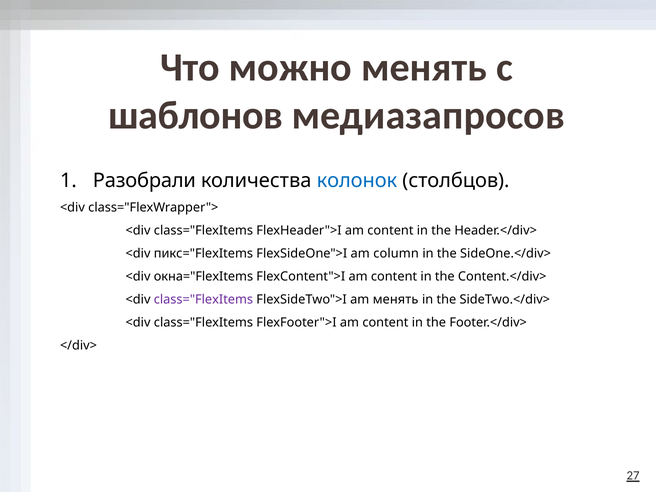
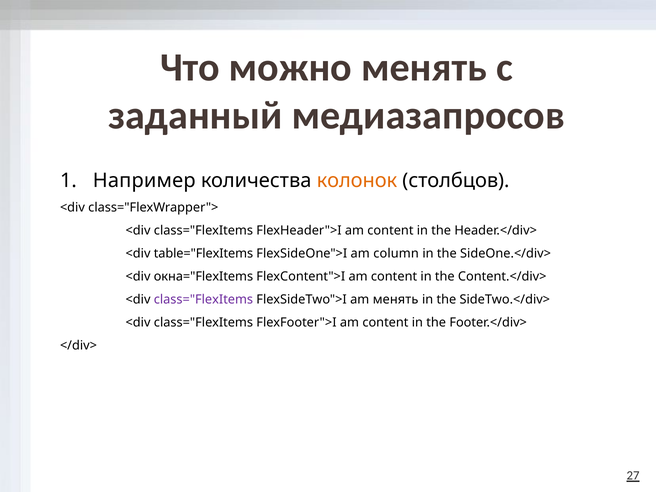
шаблонов: шаблонов -> заданный (195, 115)
Разобрали: Разобрали -> Например (144, 181)
колонок colour: blue -> orange (357, 181)
пикс="FlexItems: пикс="FlexItems -> table="FlexItems (203, 254)
